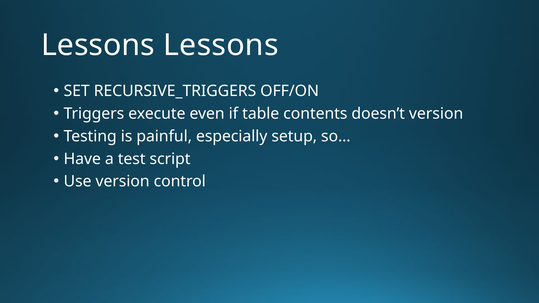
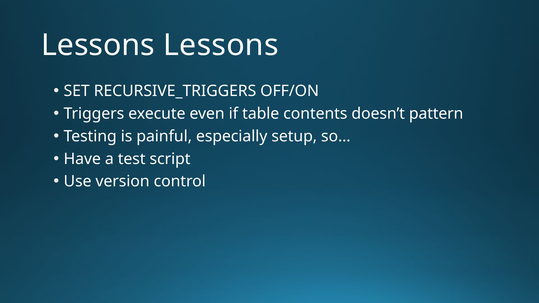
doesn’t version: version -> pattern (436, 114)
